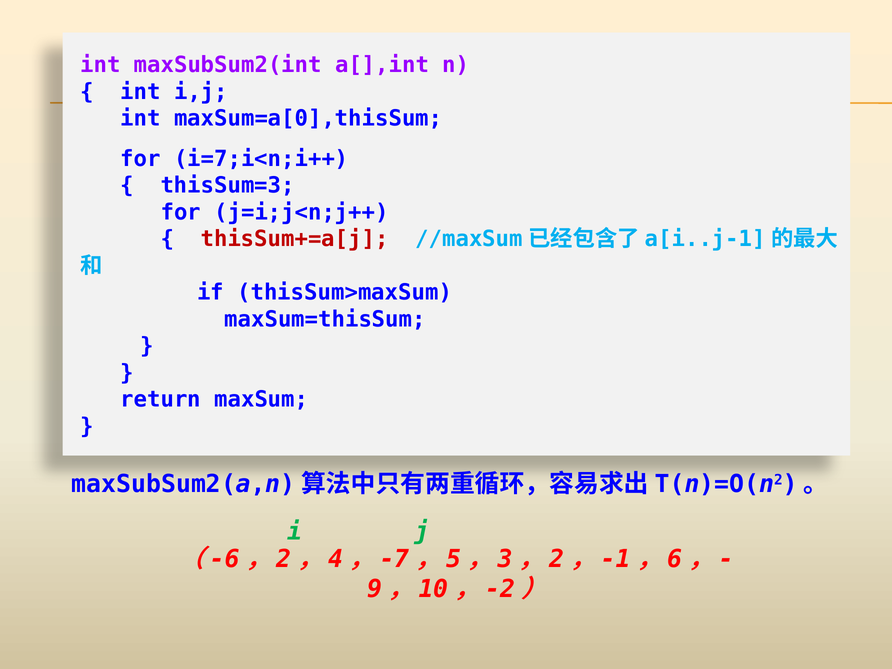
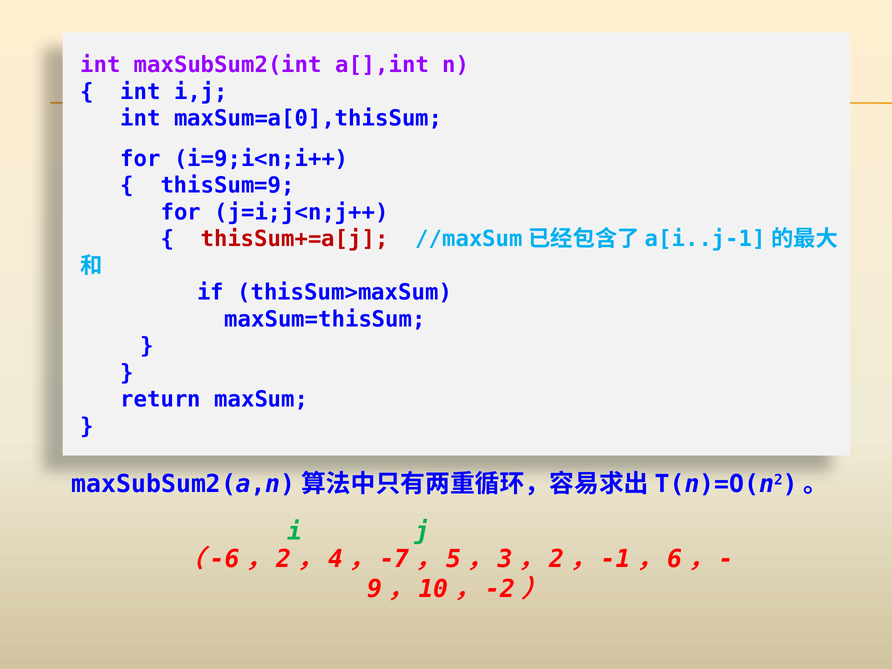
i=7;i<n;i++: i=7;i<n;i++ -> i=9;i<n;i++ (261, 159)
thisSum=3: thisSum=3 -> thisSum=9 (228, 185)
